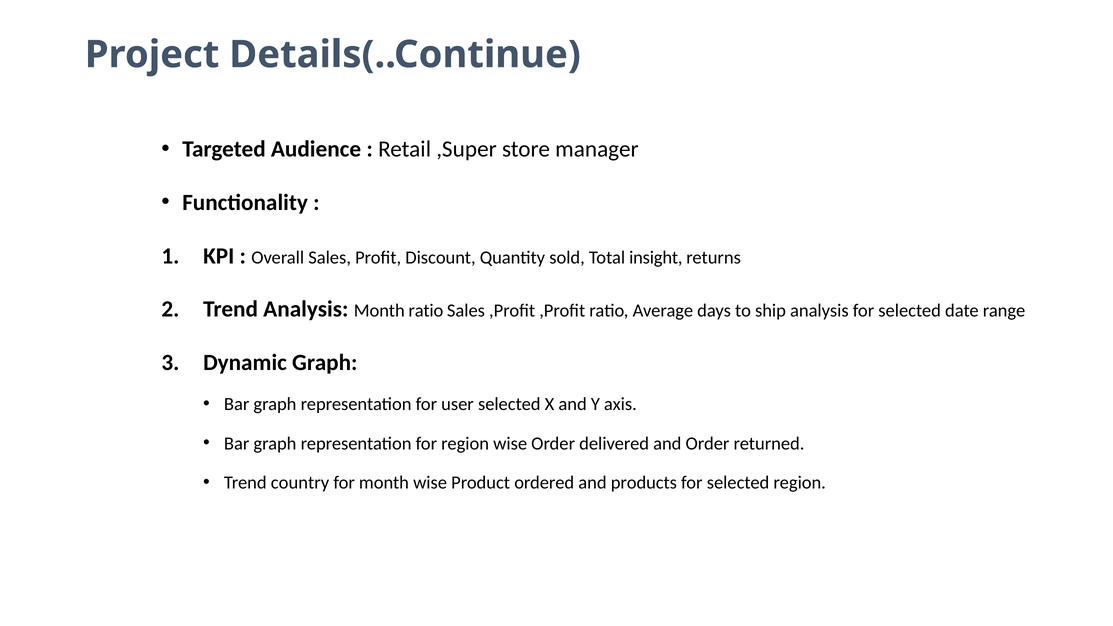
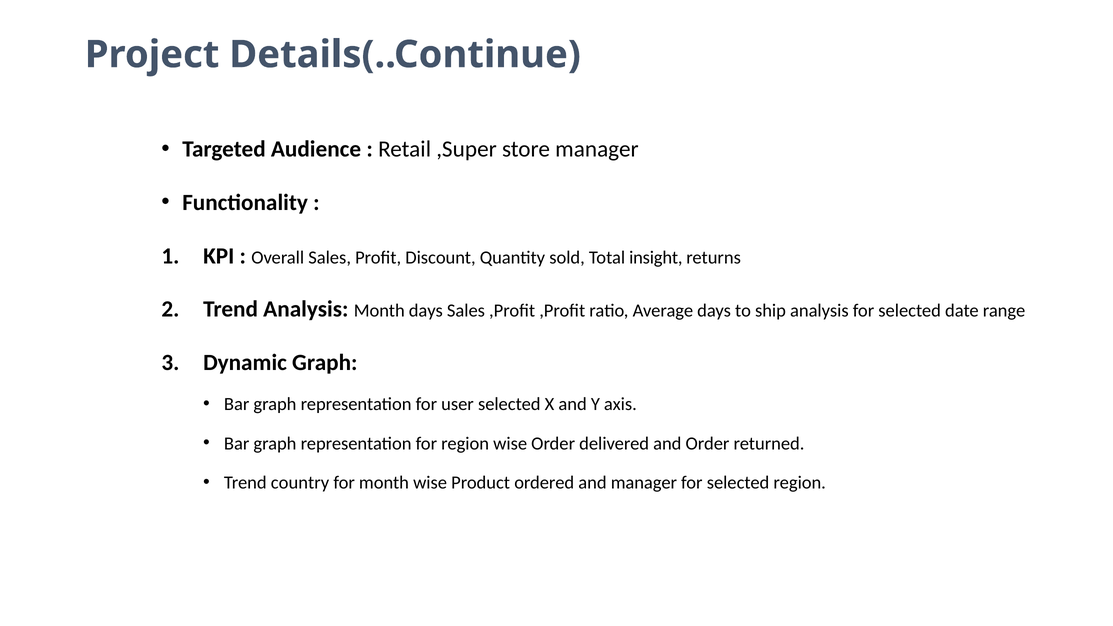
Month ratio: ratio -> days (426, 311)
and products: products -> manager (644, 483)
